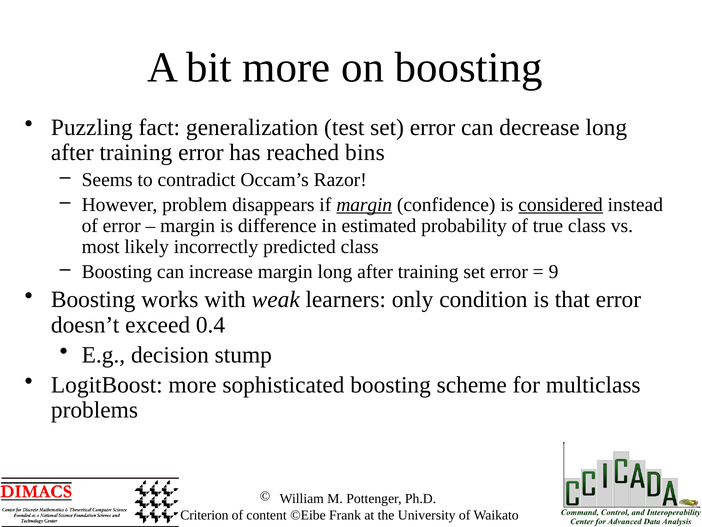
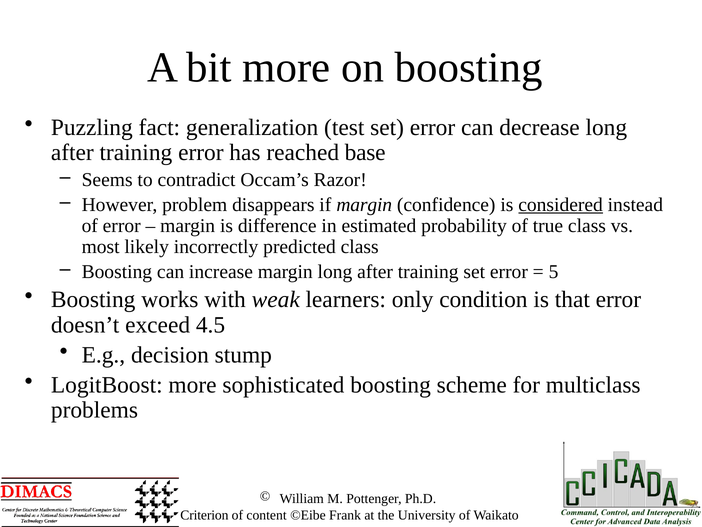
bins: bins -> base (365, 152)
margin underline: present -> none (364, 204)
9: 9 -> 5 (554, 272)
0.4: 0.4 -> 4.5 (211, 325)
